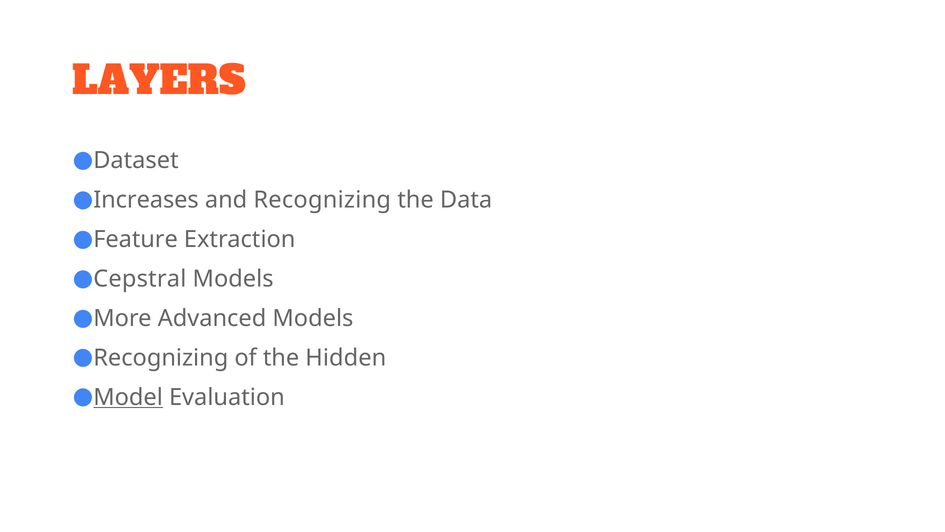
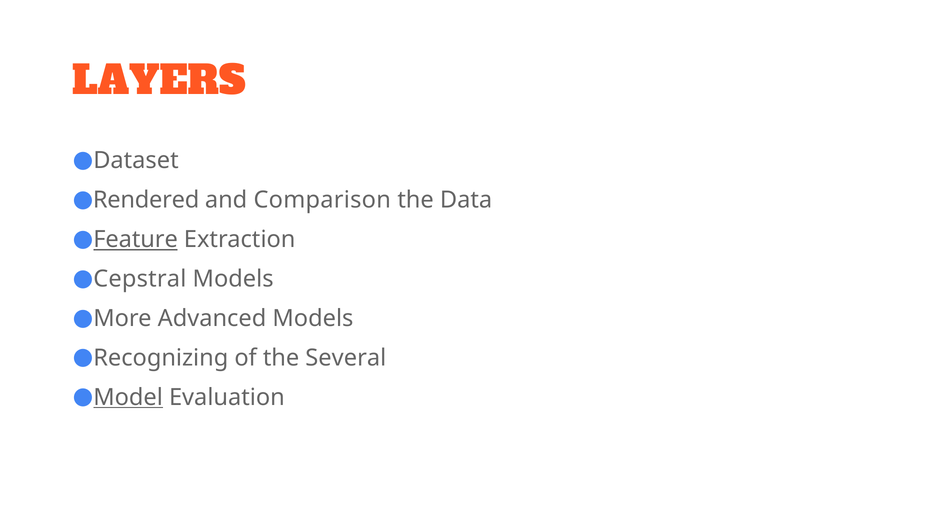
Increases: Increases -> Rendered (146, 200)
and Recognizing: Recognizing -> Comparison (322, 200)
Feature underline: none -> present (136, 239)
Hidden: Hidden -> Several (346, 358)
